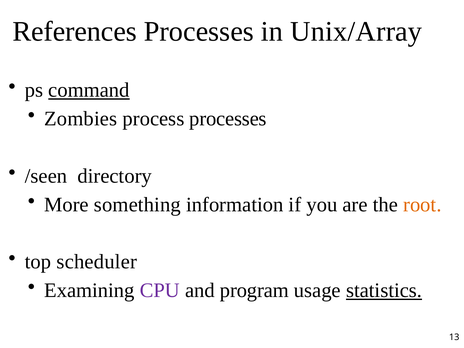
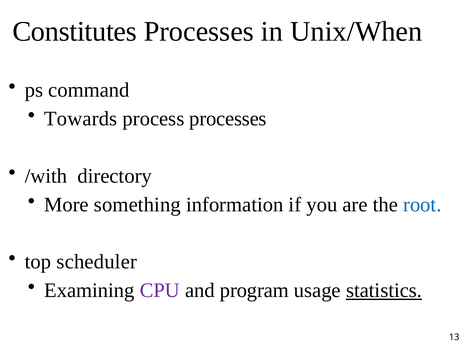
References: References -> Constitutes (75, 31)
Unix/Array: Unix/Array -> Unix/When (356, 31)
command underline: present -> none (89, 90)
Zombies: Zombies -> Towards (81, 119)
/seen: /seen -> /with (46, 176)
root colour: orange -> blue (422, 205)
